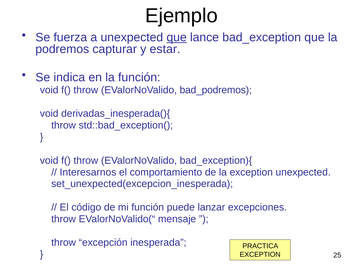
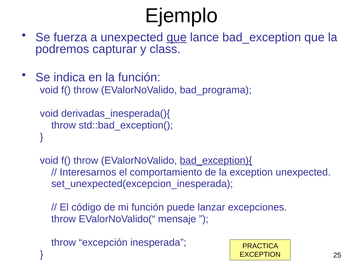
estar: estar -> class (165, 49)
bad_podremos: bad_podremos -> bad_programa (216, 90)
bad_exception){ underline: none -> present (216, 160)
